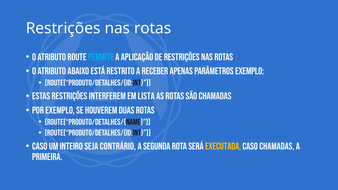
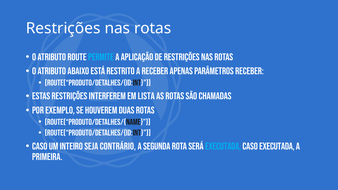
parâmetros exemplo: exemplo -> receber (249, 71)
executada colour: yellow -> light blue (223, 146)
caso chamadas: chamadas -> executada (277, 146)
